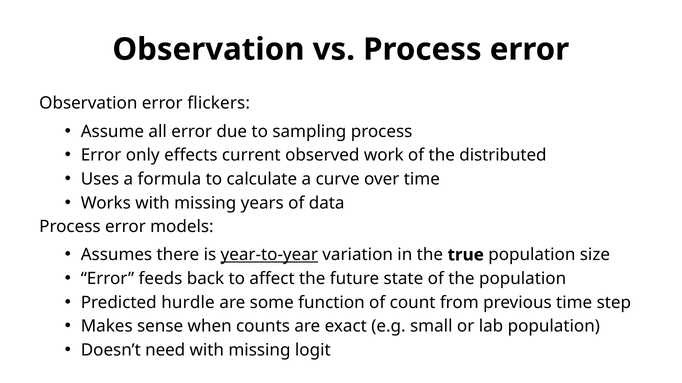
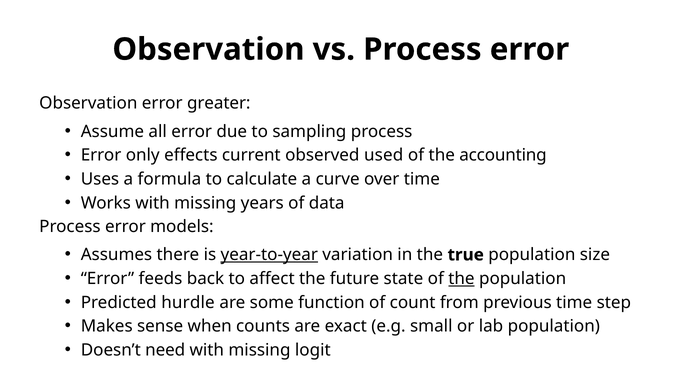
flickers: flickers -> greater (219, 103)
work: work -> used (384, 155)
distributed: distributed -> accounting (503, 155)
the underline: none -> present (461, 279)
